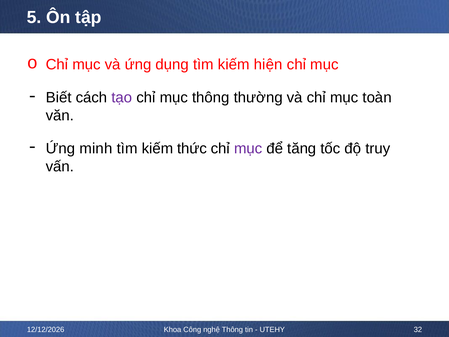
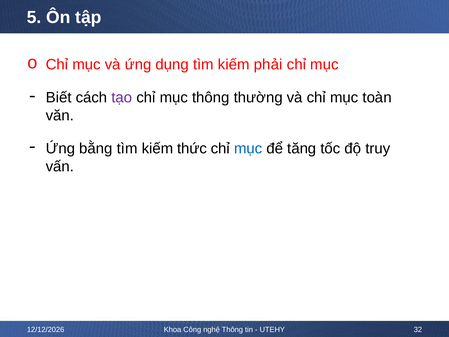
hiện: hiện -> phải (268, 65)
minh: minh -> bằng (96, 148)
mục colour: purple -> blue (248, 148)
